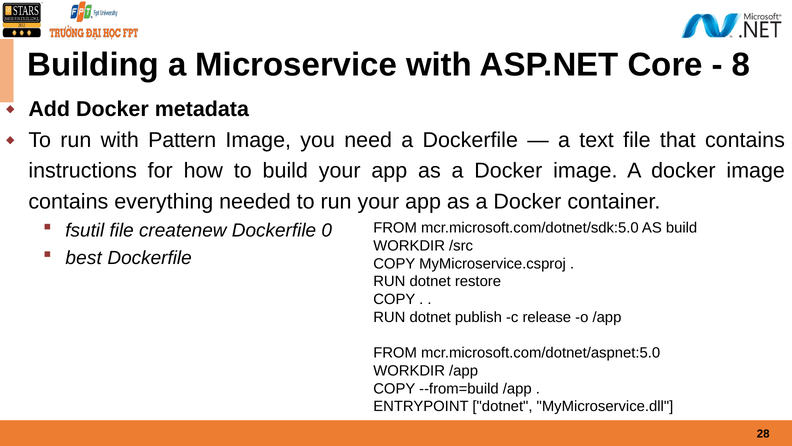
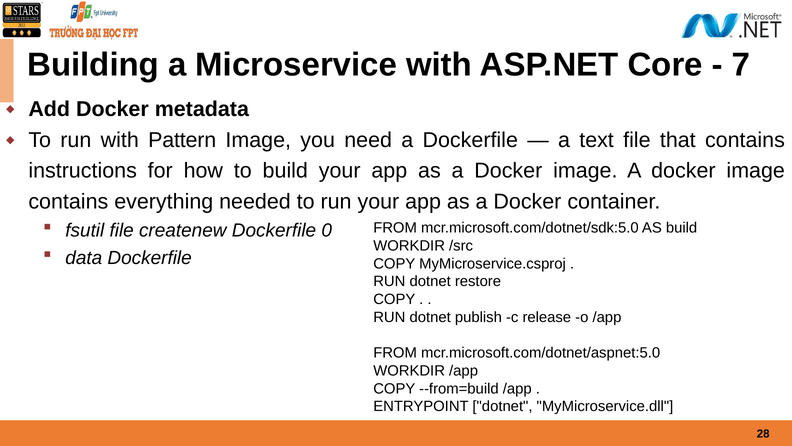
8: 8 -> 7 (741, 65)
best: best -> data (84, 258)
